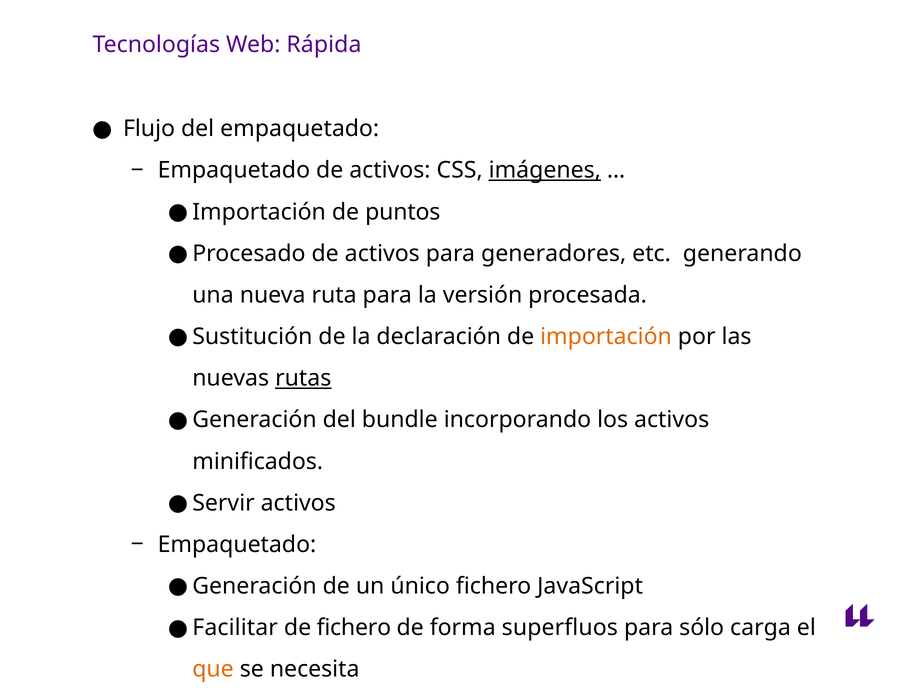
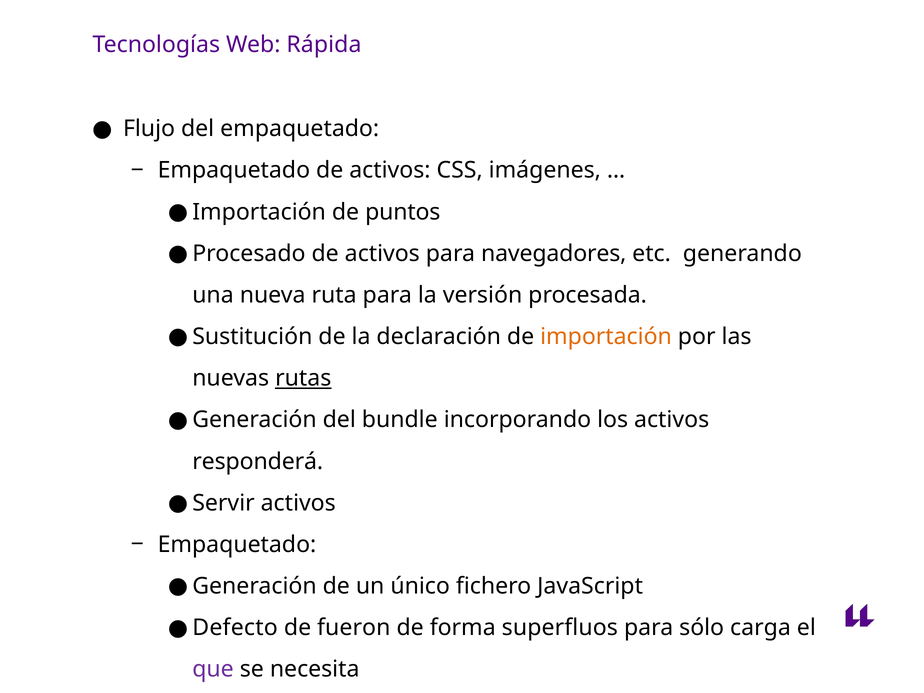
imágenes underline: present -> none (545, 170)
generadores: generadores -> navegadores (554, 253)
minificados: minificados -> responderá (258, 461)
Facilitar: Facilitar -> Defecto (235, 628)
de fichero: fichero -> fueron (354, 628)
que colour: orange -> purple (213, 669)
